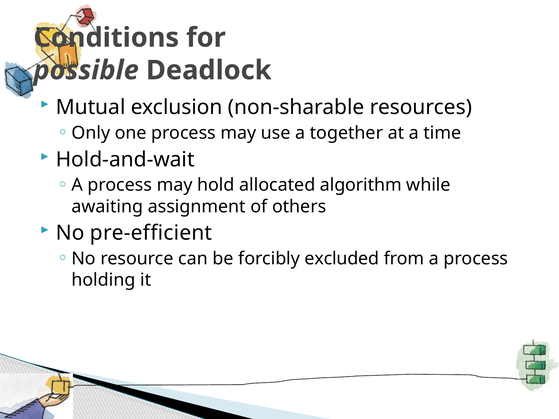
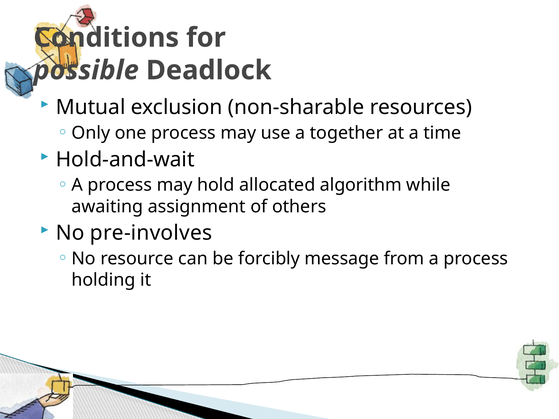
pre-efficient: pre-efficient -> pre-involves (151, 233)
excluded: excluded -> message (342, 259)
